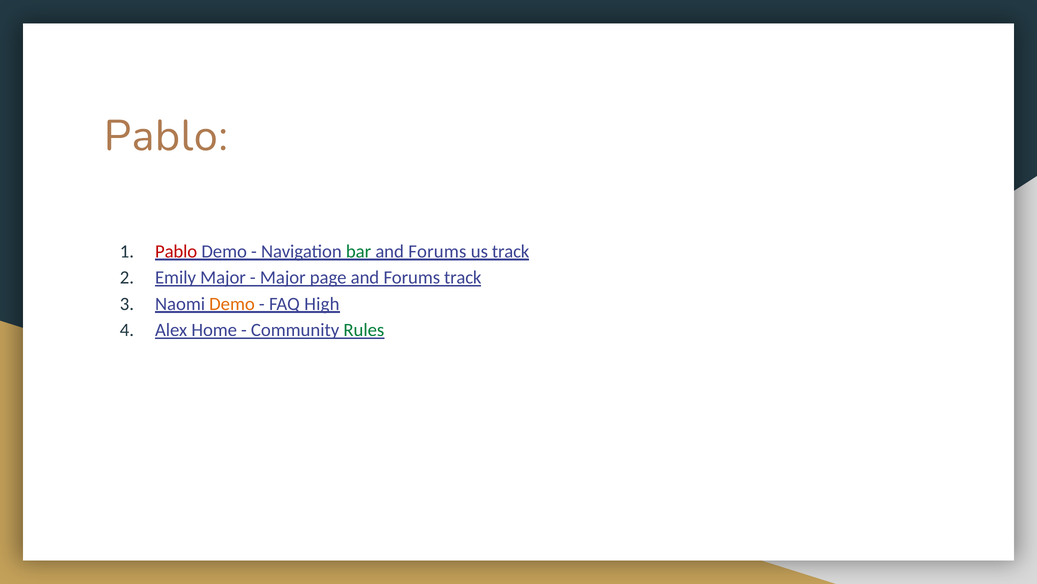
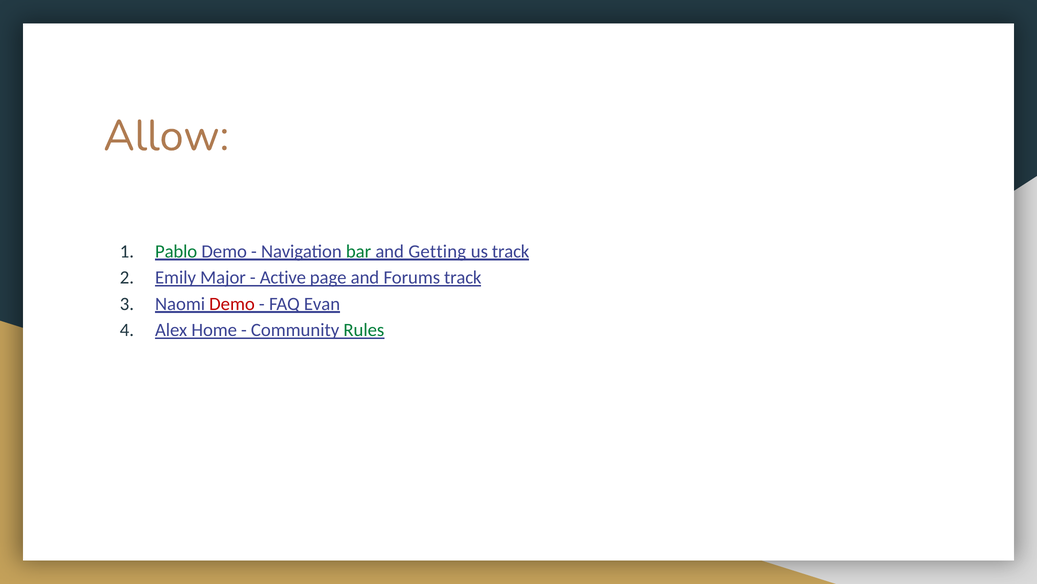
Pablo: Pablo -> Allow (166, 136)
Pablo colour: red -> green (176, 251)
Forums: Forums -> Getting (437, 251)
Major: Major -> Active (283, 277)
Demo colour: orange -> red (232, 304)
High: High -> Evan (322, 304)
